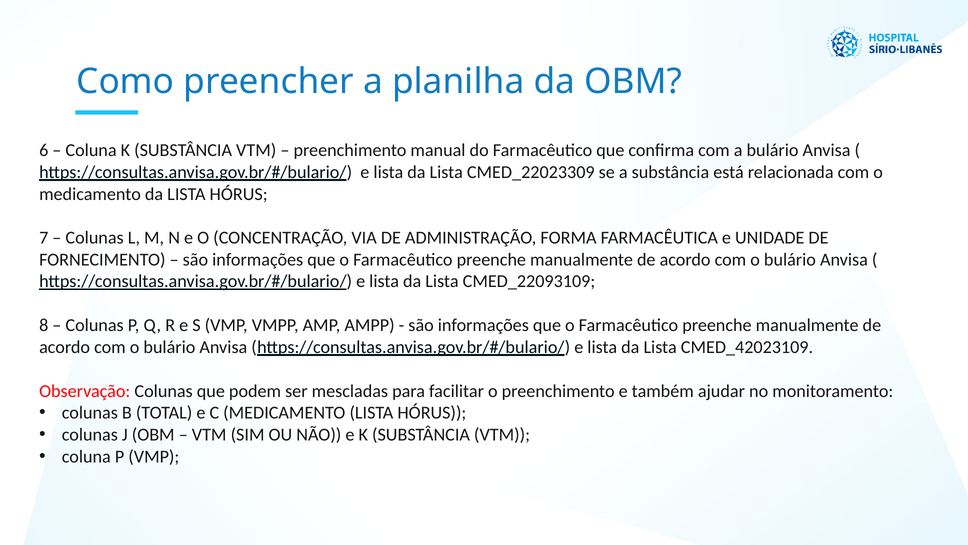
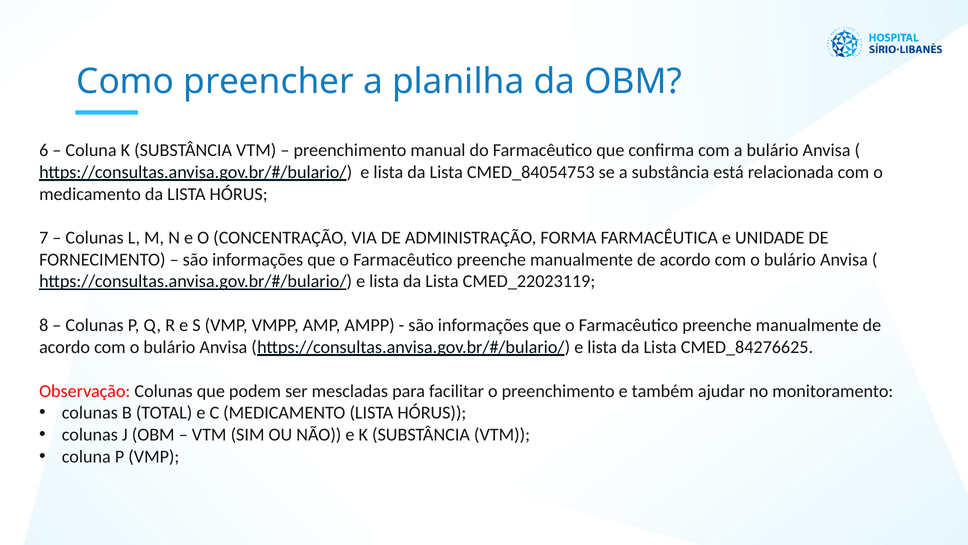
CMED_22023309: CMED_22023309 -> CMED_84054753 (531, 172)
CMED_22093109: CMED_22093109 -> CMED_22023119 (529, 281)
CMED_42023109: CMED_42023109 -> CMED_84276625 (747, 347)
